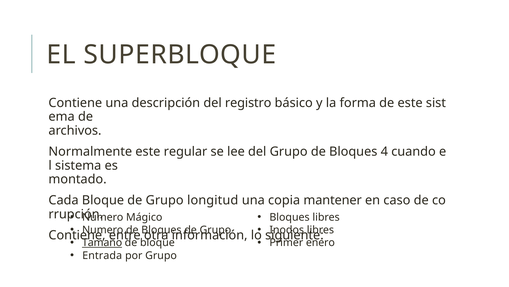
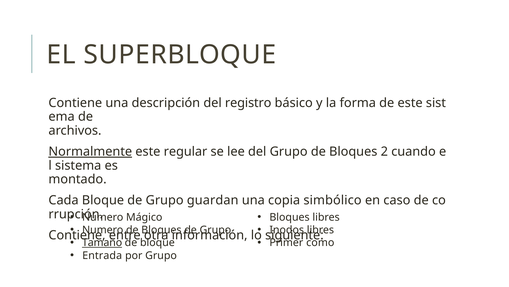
Normalmente underline: none -> present (90, 151)
4: 4 -> 2 (384, 151)
longitud: longitud -> guardan (213, 200)
mantener: mantener -> simbólico (333, 200)
enero: enero -> como (320, 242)
